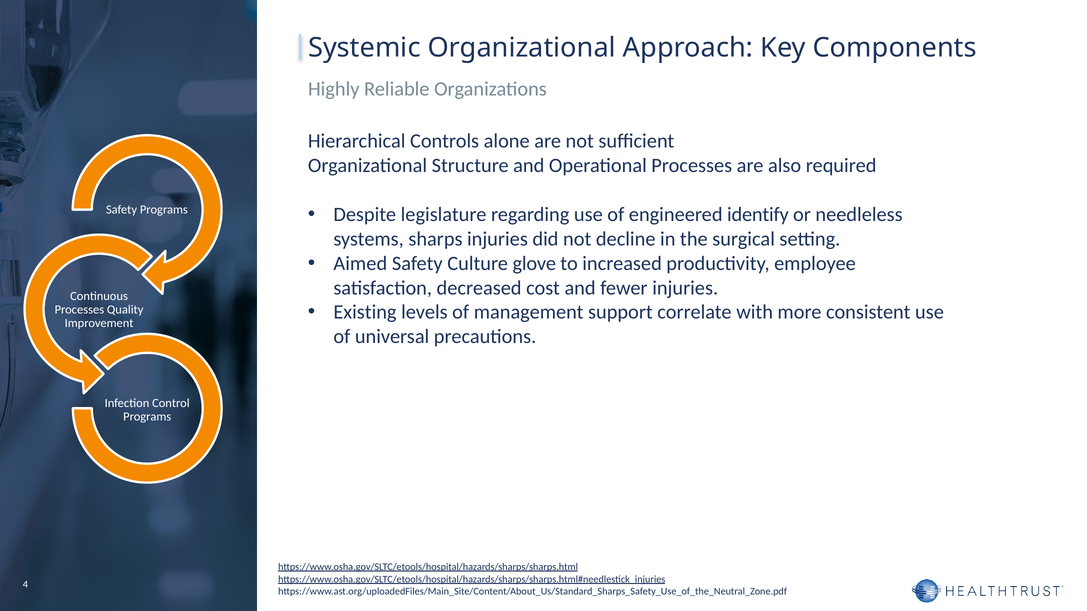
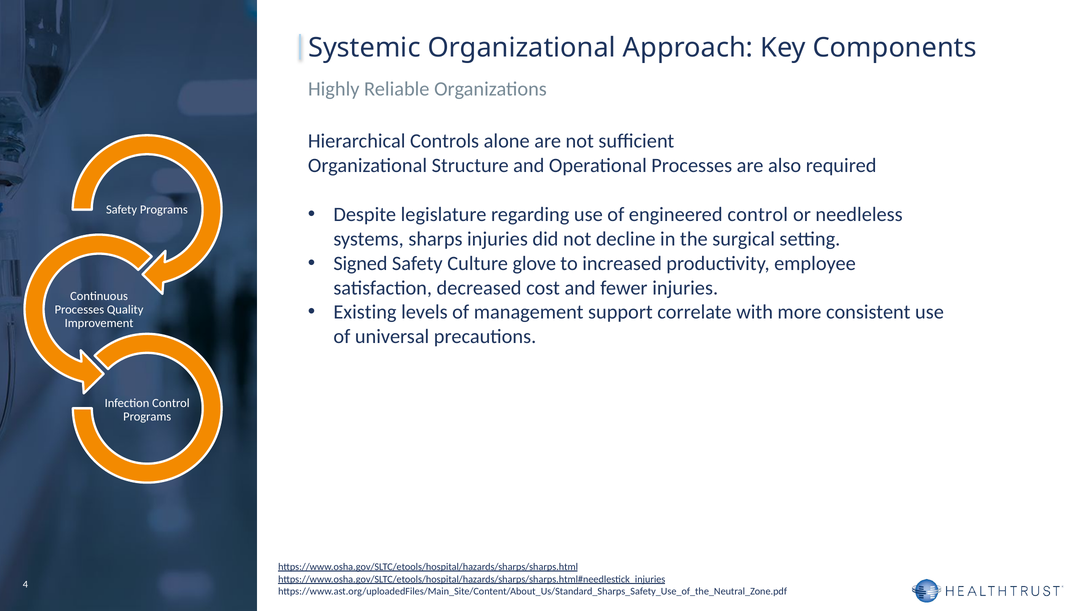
engineered identify: identify -> control (758, 215)
Aimed: Aimed -> Signed (360, 264)
